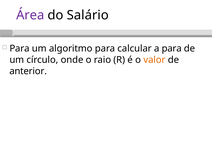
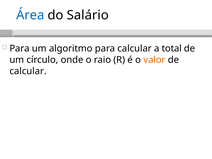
Área colour: purple -> blue (30, 15)
a para: para -> total (172, 48)
anterior: anterior -> calcular (28, 71)
